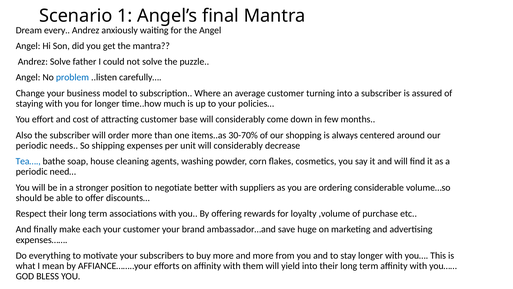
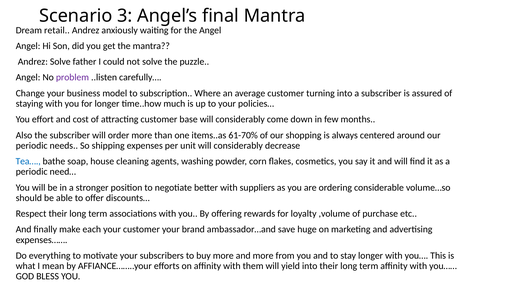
1: 1 -> 3 (125, 16)
every: every -> retail (57, 30)
problem colour: blue -> purple (72, 77)
30-70%: 30-70% -> 61-70% (243, 135)
